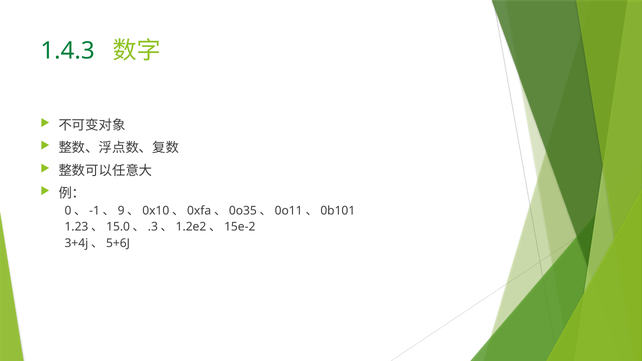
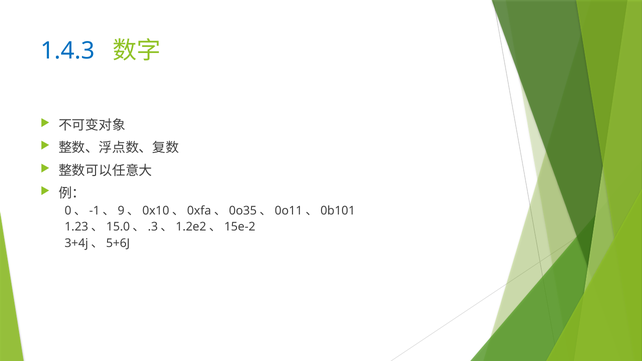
1.4.3 colour: green -> blue (68, 51)
